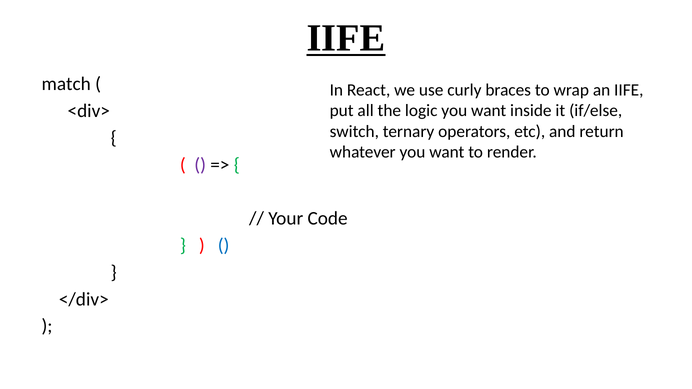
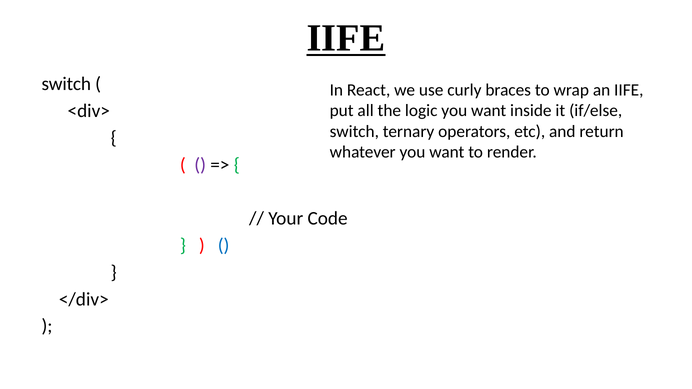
match: match -> switch (66, 84)
